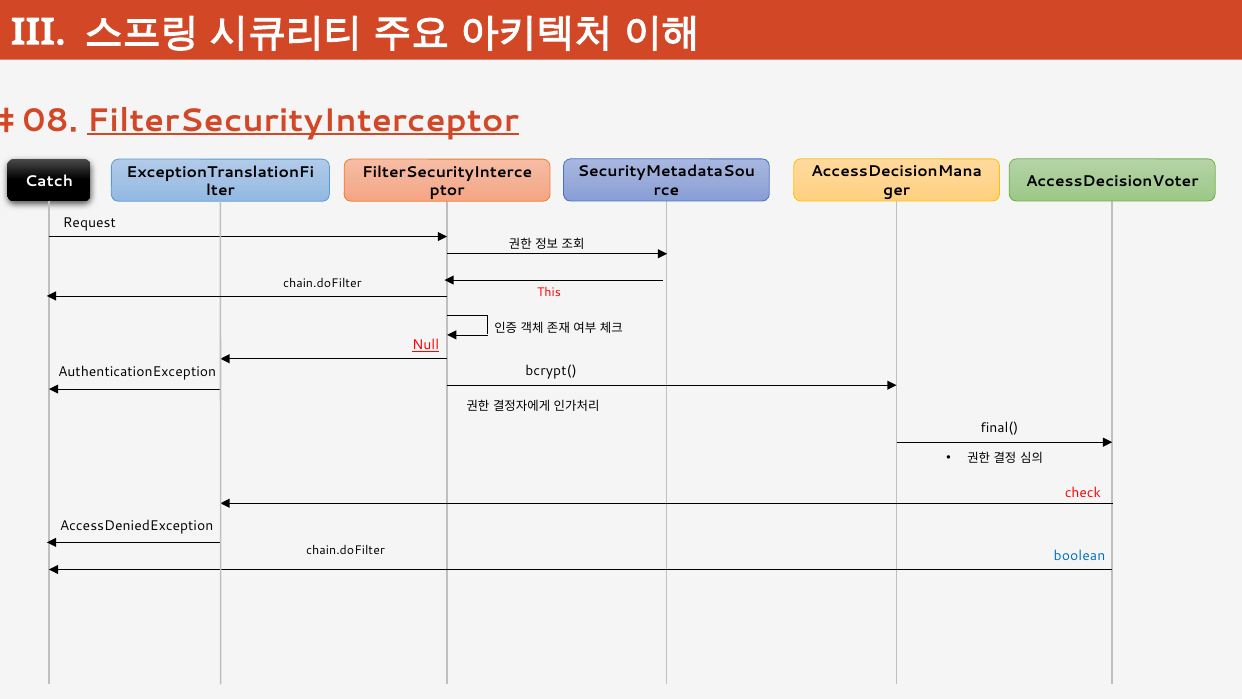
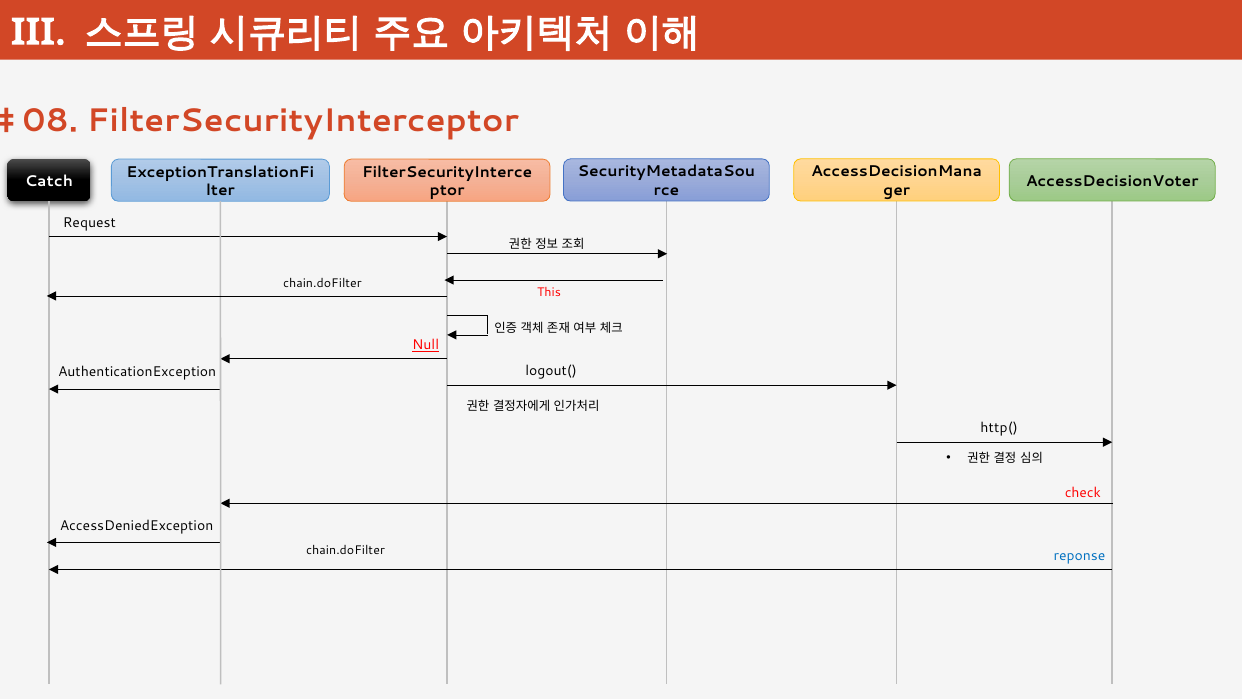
FilterSecurityInterceptor underline: present -> none (303, 120)
bcrypt(: bcrypt( -> logout( (551, 371)
final(: final( -> http( (999, 427)
boolean: boolean -> reponse (1080, 556)
